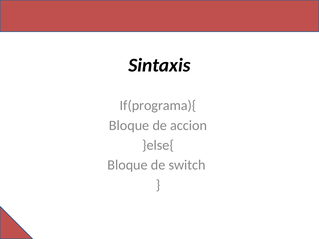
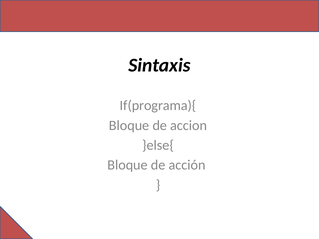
switch: switch -> acción (187, 165)
